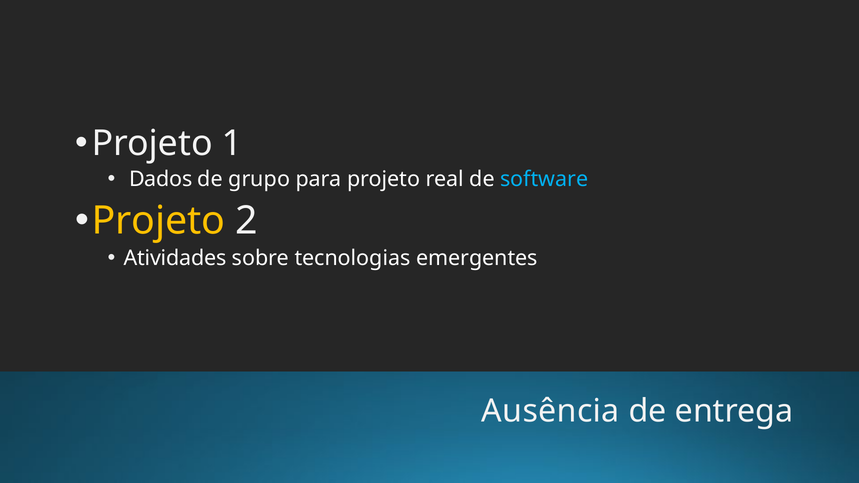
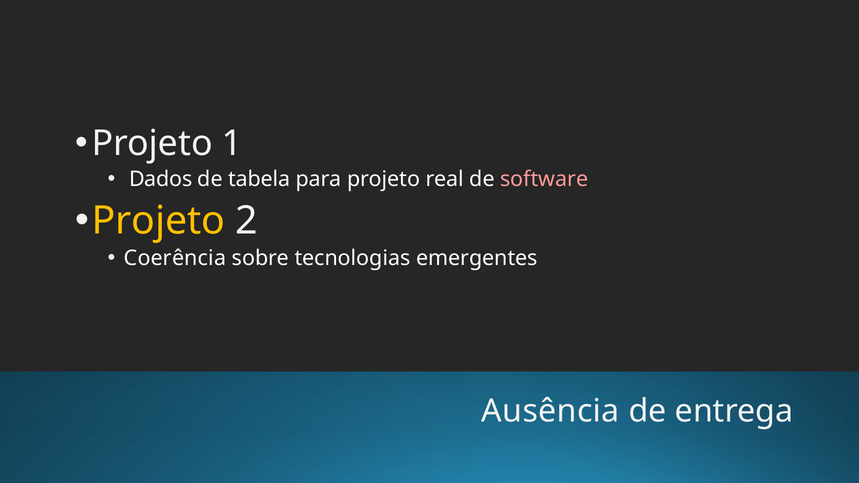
grupo: grupo -> tabela (259, 179)
software colour: light blue -> pink (544, 179)
Atividades: Atividades -> Coerência (175, 258)
